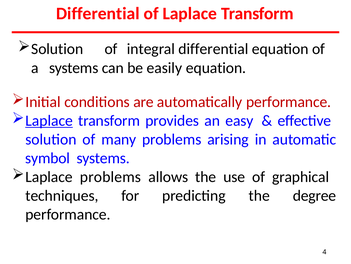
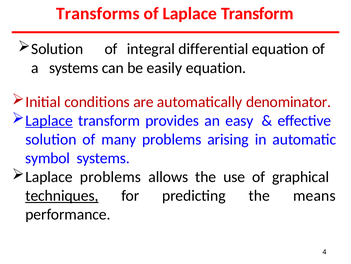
Differential: Differential -> Transforms (98, 13)
automatically performance: performance -> denominator (289, 102)
techniques underline: none -> present (62, 195)
degree: degree -> means (314, 195)
